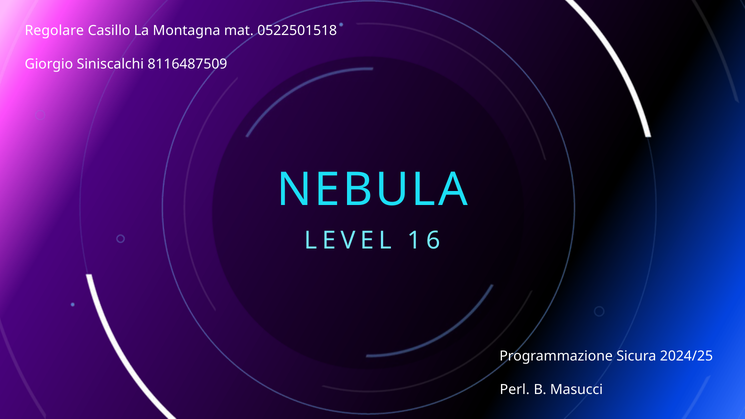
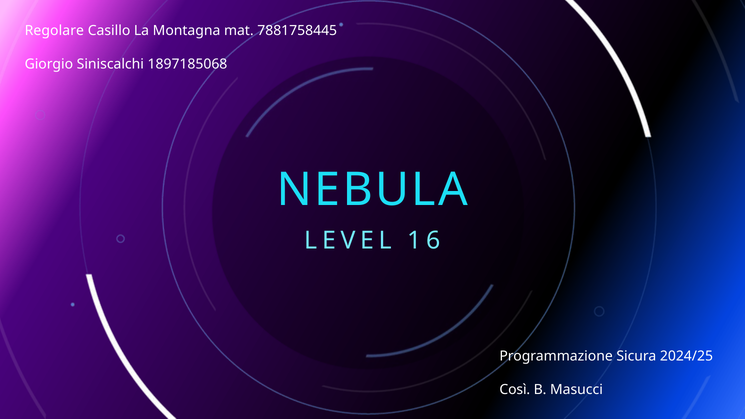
0522501518: 0522501518 -> 7881758445 (297, 31)
8116487509: 8116487509 -> 1897185068 (187, 64)
Perl: Perl -> Così (515, 390)
